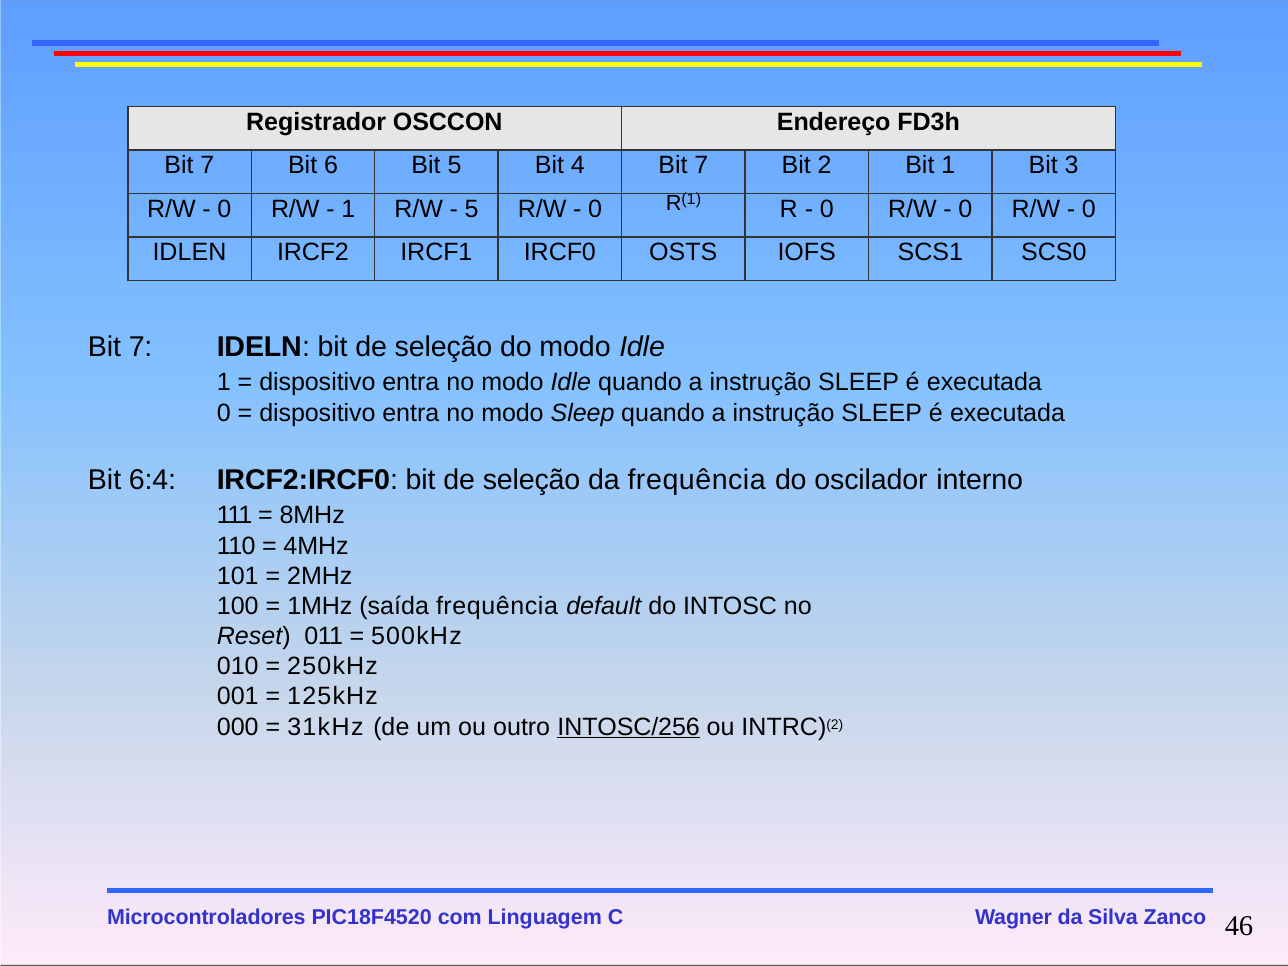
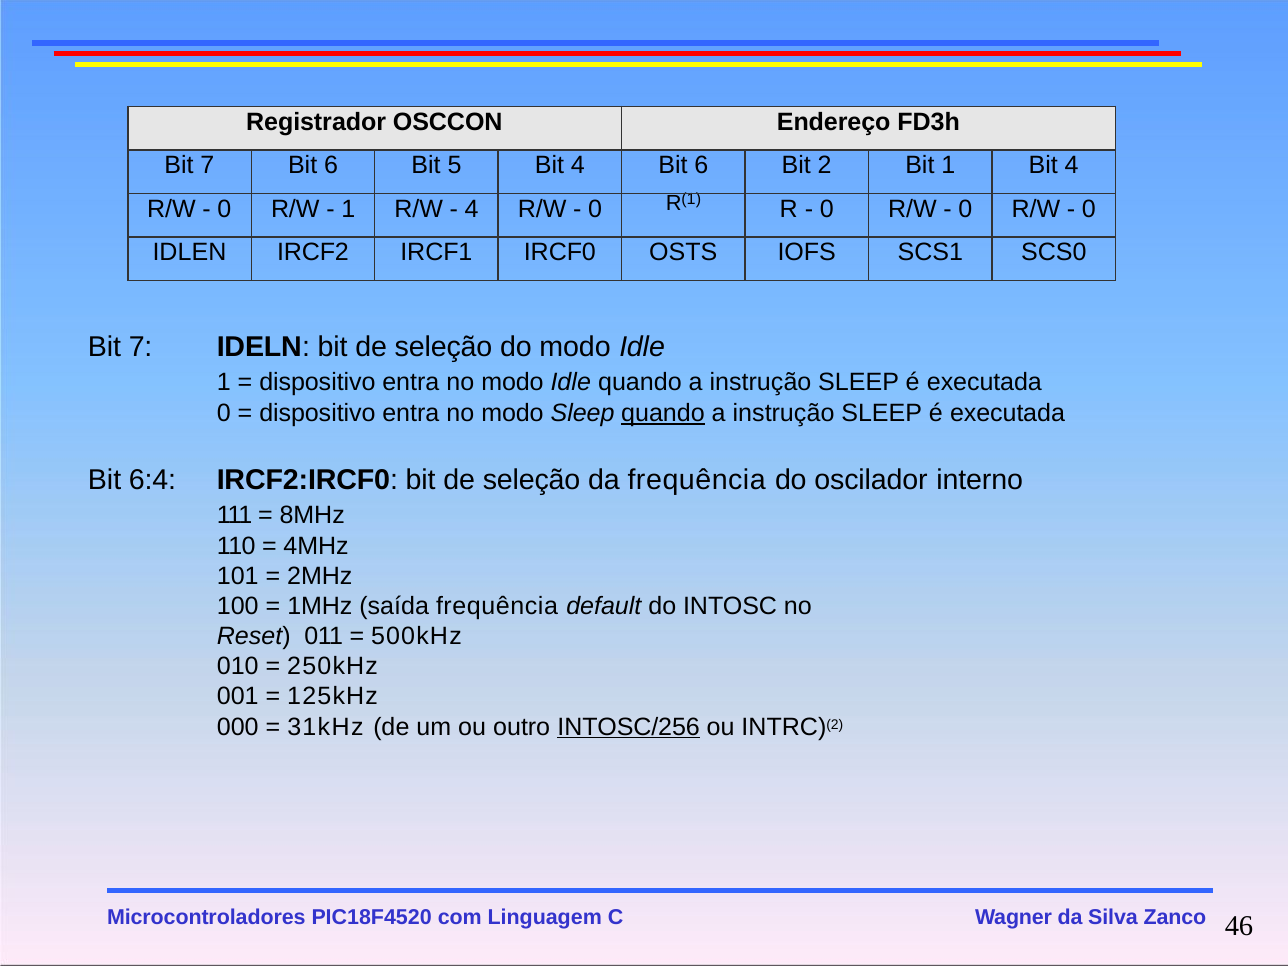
4 Bit 7: 7 -> 6 (701, 166)
1 Bit 3: 3 -> 4 (1072, 166)
5: 5 -> 4 (472, 209)
quando underline: none -> present (663, 413)
